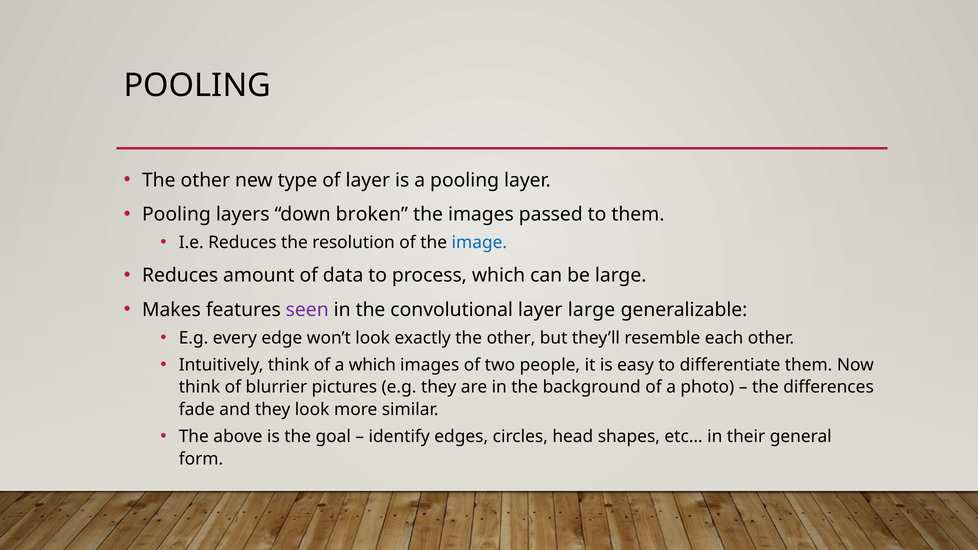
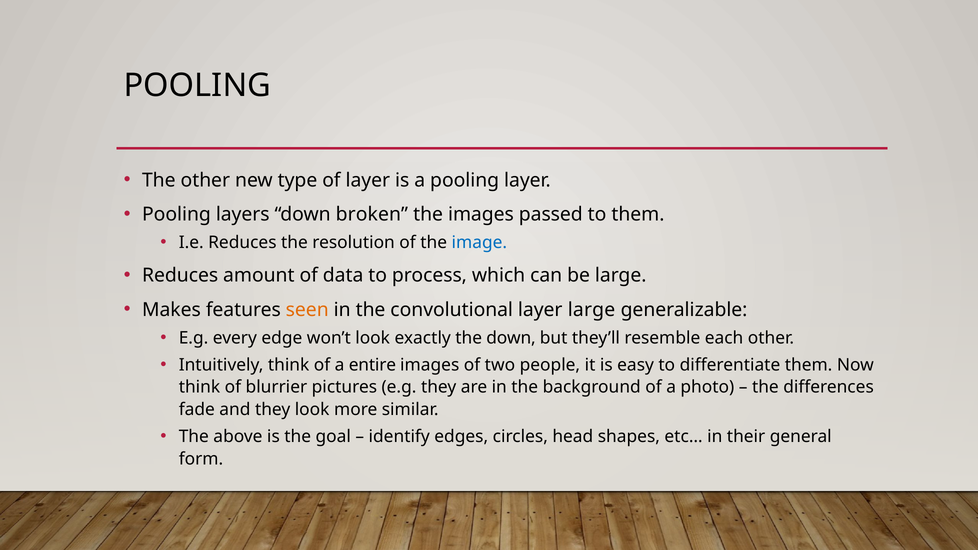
seen colour: purple -> orange (307, 310)
exactly the other: other -> down (511, 338)
a which: which -> entire (372, 365)
